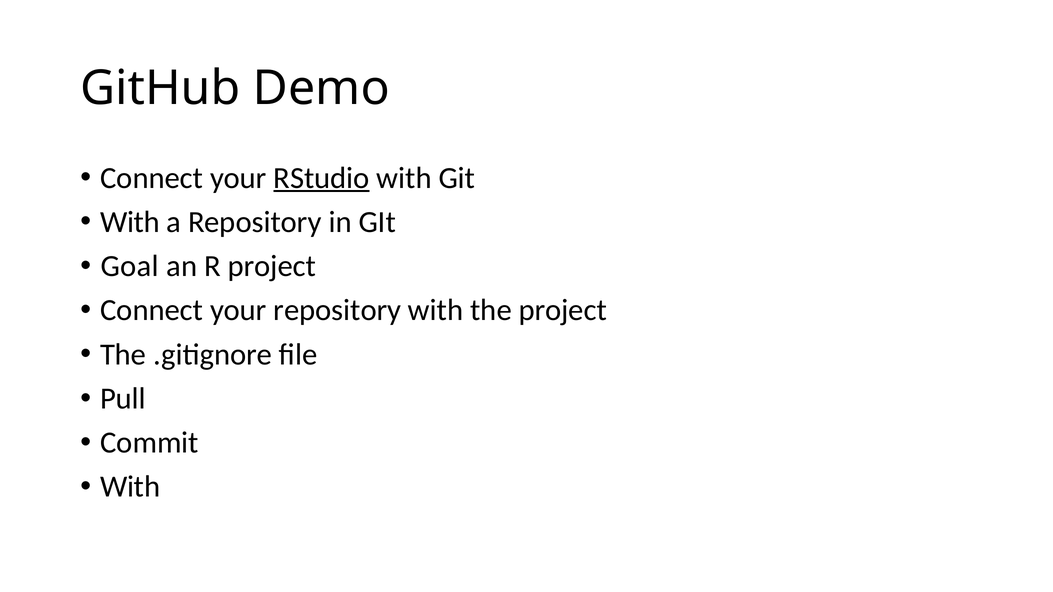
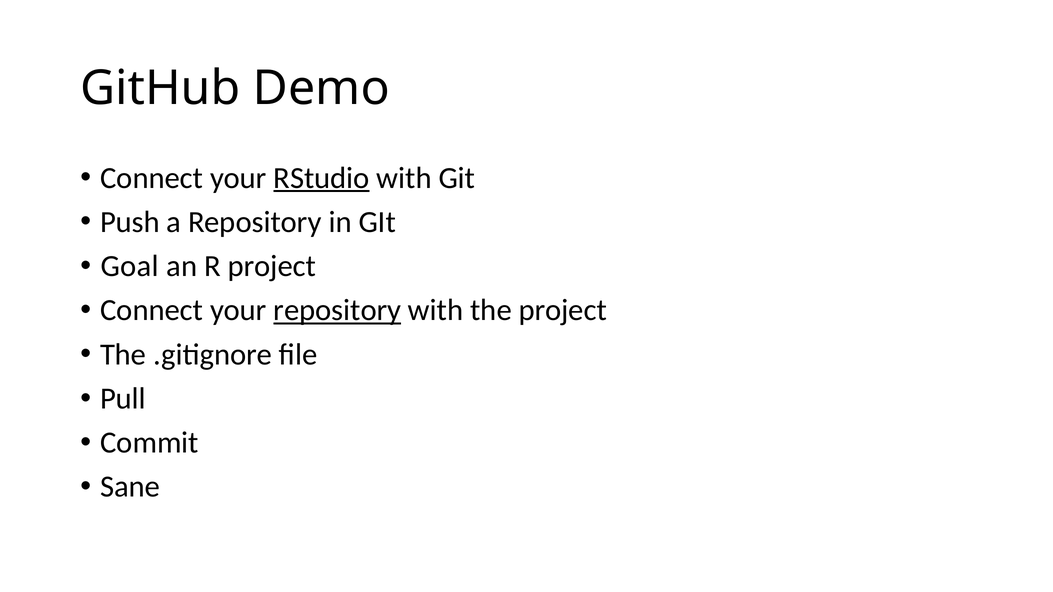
With: With -> Push (130, 222)
repository underline: none -> present (337, 310)
With: With -> Sane (130, 487)
